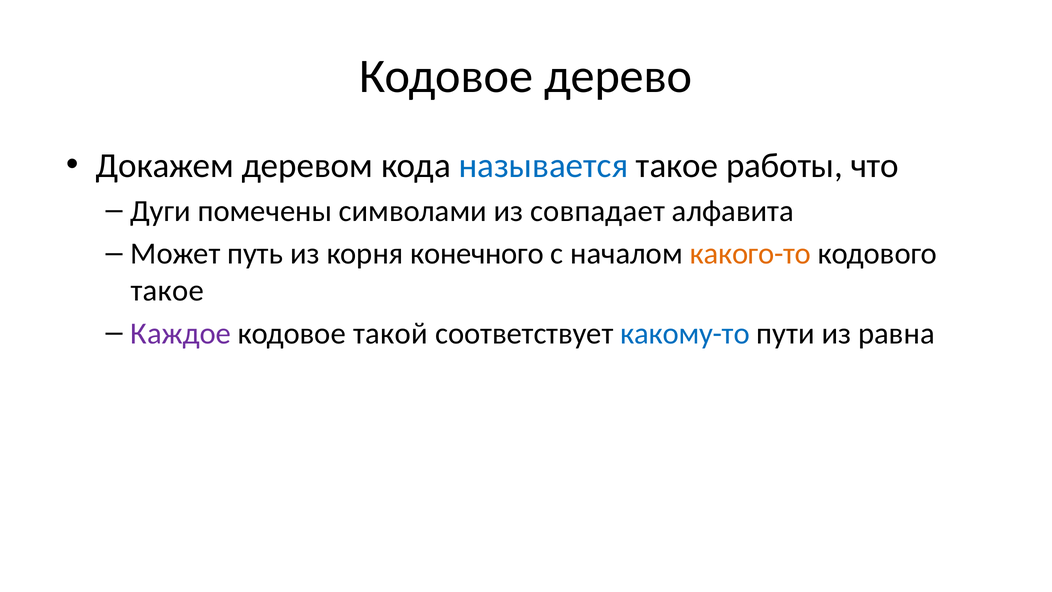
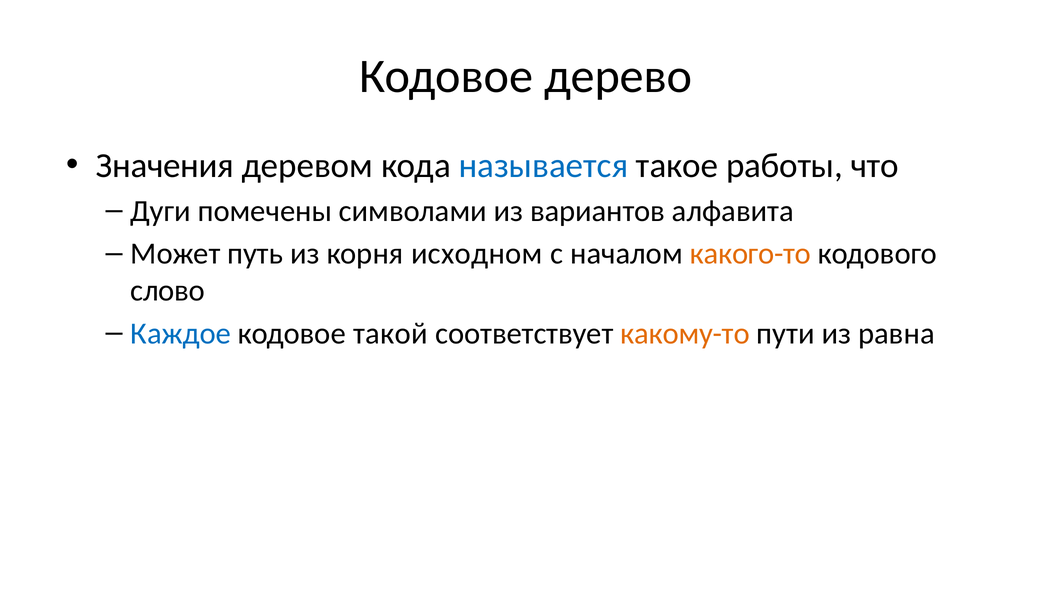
Докажем: Докажем -> Значения (165, 166)
совпадает: совпадает -> вариантов (598, 211)
конечного: конечного -> исходном (477, 254)
такое: такое -> слово (168, 290)
Каждое colour: purple -> blue (181, 333)
какому-то colour: blue -> orange (685, 333)
